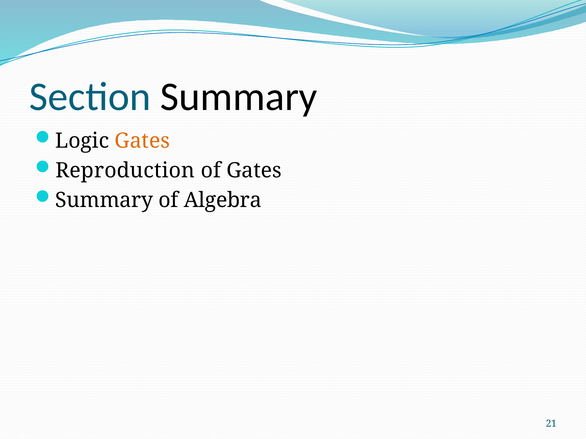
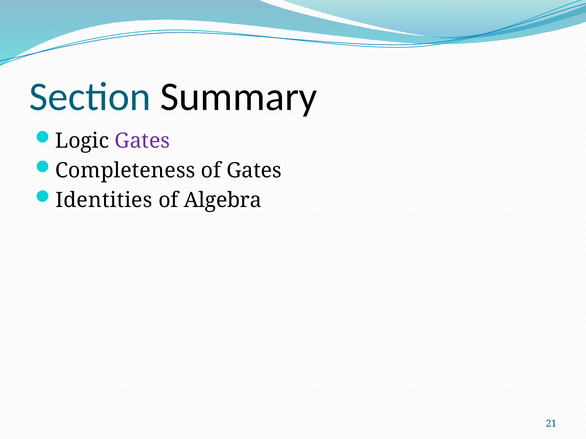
Gates colour: orange -> purple (142, 141)
Reproduction: Reproduction -> Completeness (125, 171)
Summary: Summary -> Identities (104, 200)
